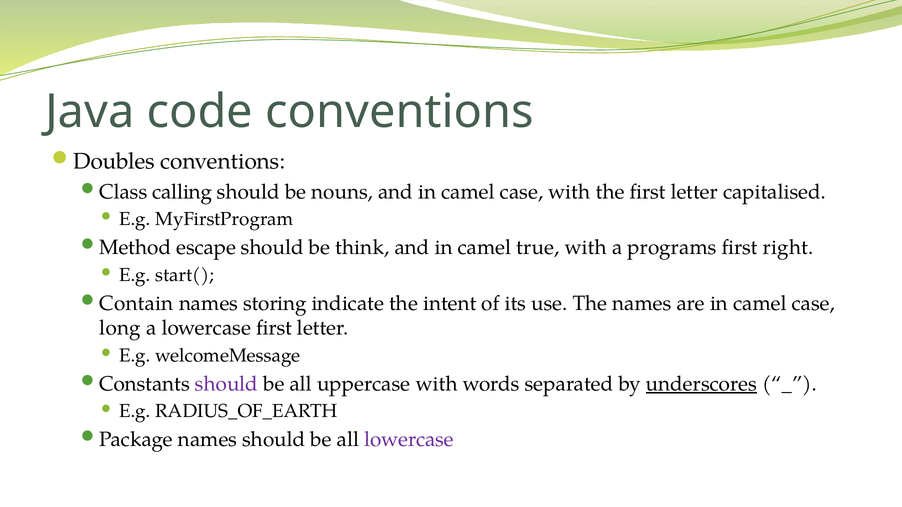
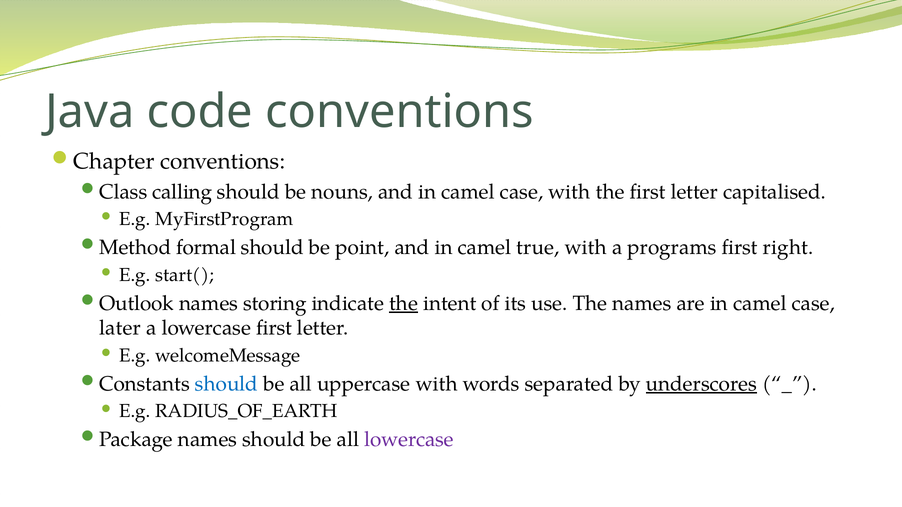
Doubles: Doubles -> Chapter (114, 162)
escape: escape -> formal (206, 248)
think: think -> point (362, 248)
Contain: Contain -> Outlook (137, 304)
the underline: none -> present (404, 304)
long: long -> later (120, 328)
should colour: purple -> blue (227, 384)
